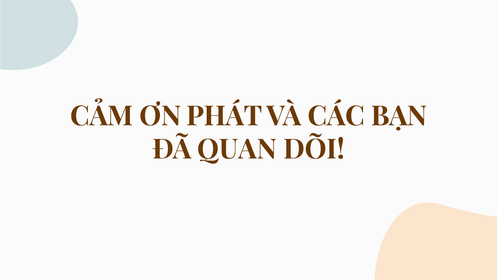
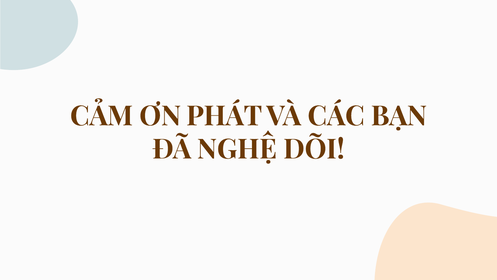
QUAN: QUAN -> NGHỆ (237, 149)
